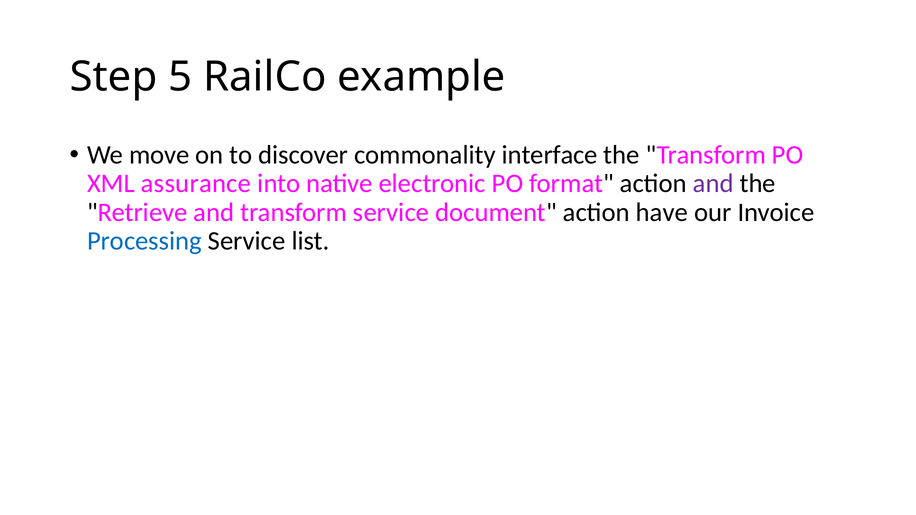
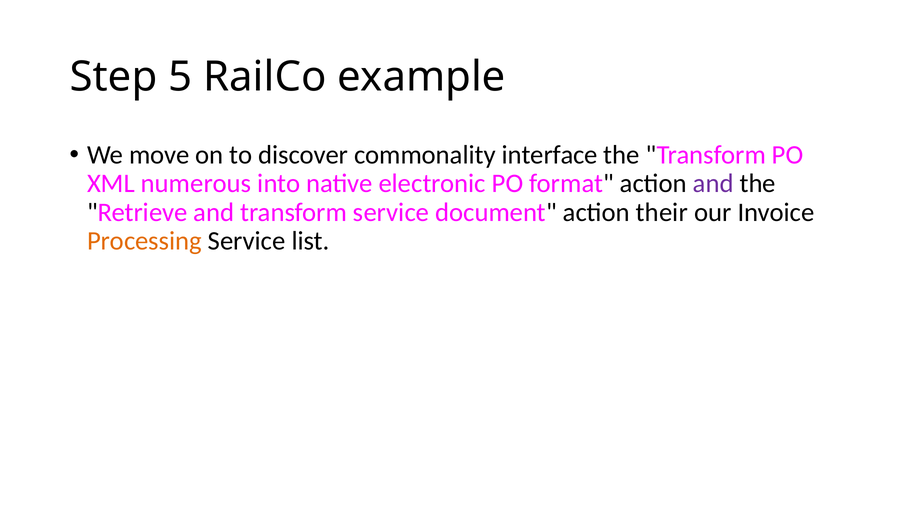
assurance: assurance -> numerous (196, 184)
have: have -> their (662, 212)
Processing colour: blue -> orange (144, 241)
